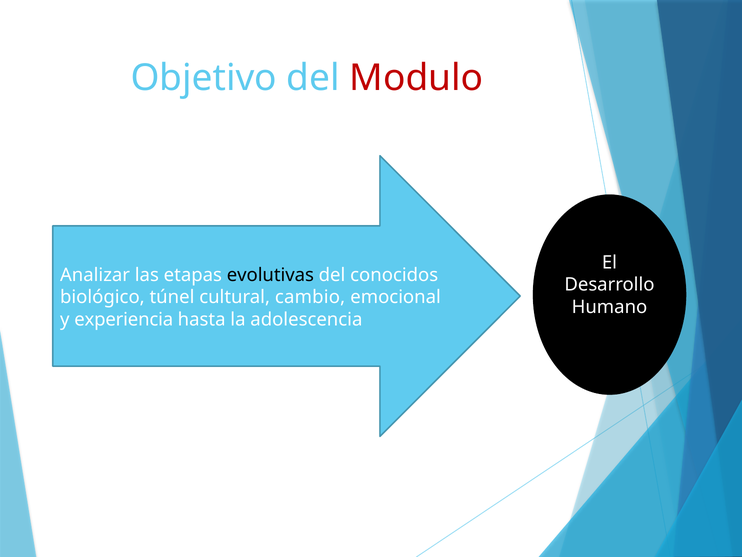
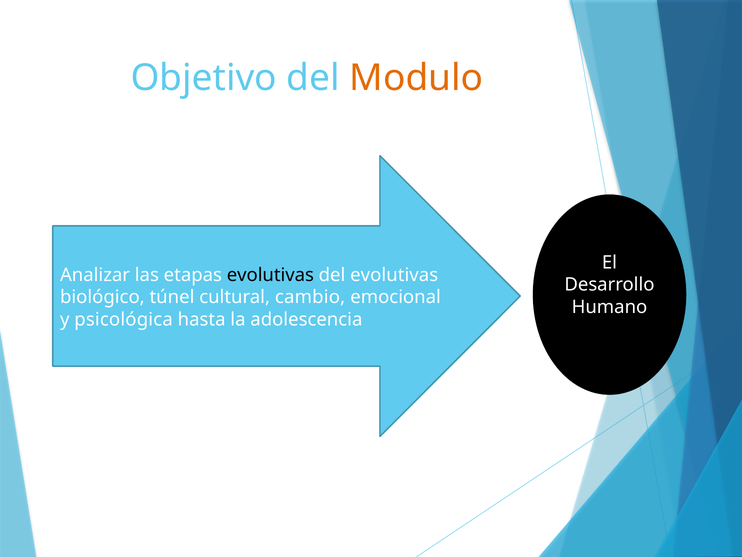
Modulo colour: red -> orange (416, 78)
del conocidos: conocidos -> evolutivas (394, 275)
experiencia: experiencia -> psicológica (124, 319)
